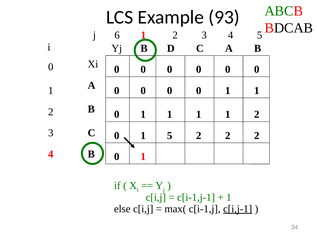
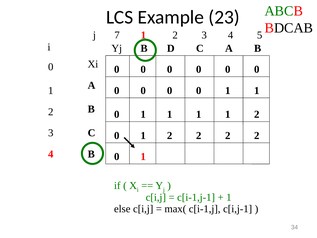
93: 93 -> 23 (224, 17)
6: 6 -> 7 (117, 35)
5: 5 -> 2 (170, 135)
c[i,j-1 underline: present -> none (238, 209)
